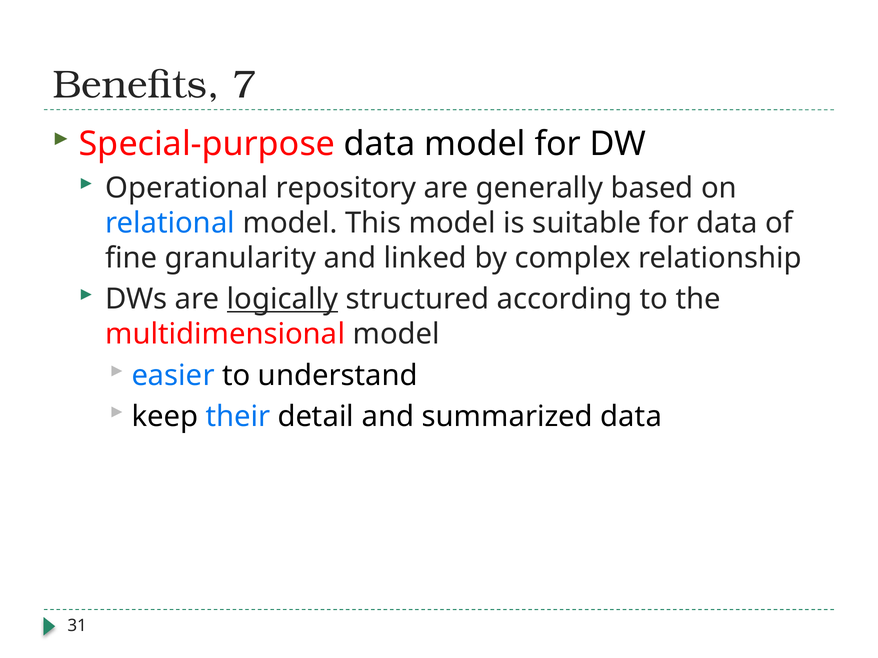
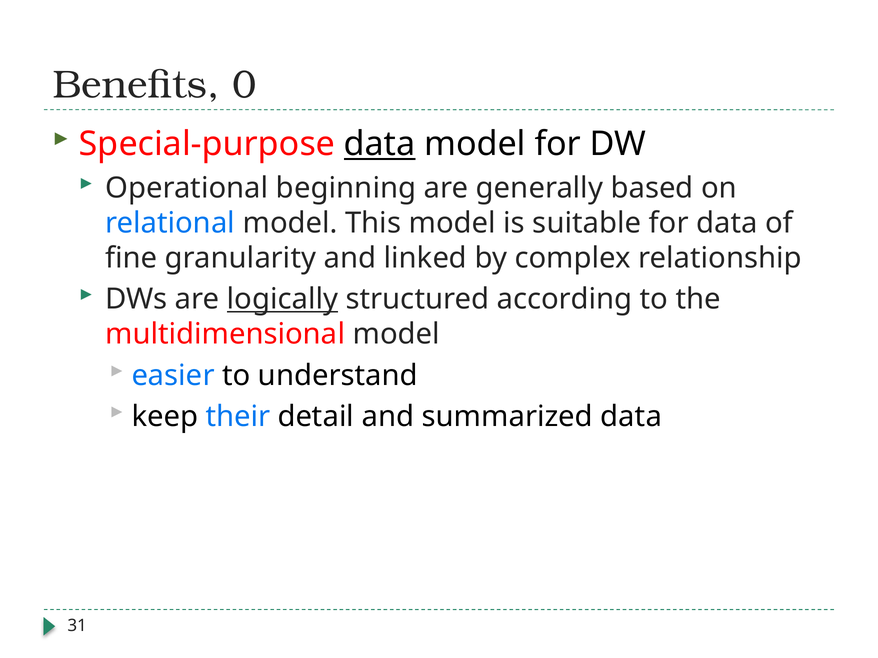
7: 7 -> 0 (244, 85)
data underline: none -> present (380, 144)
repository: repository -> beginning (346, 188)
